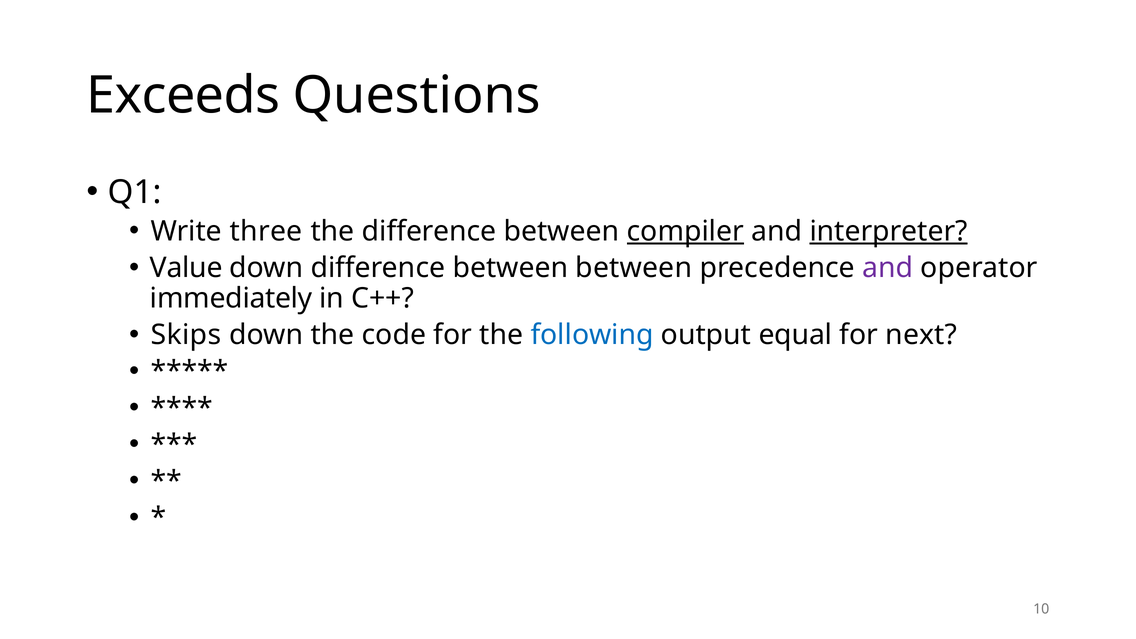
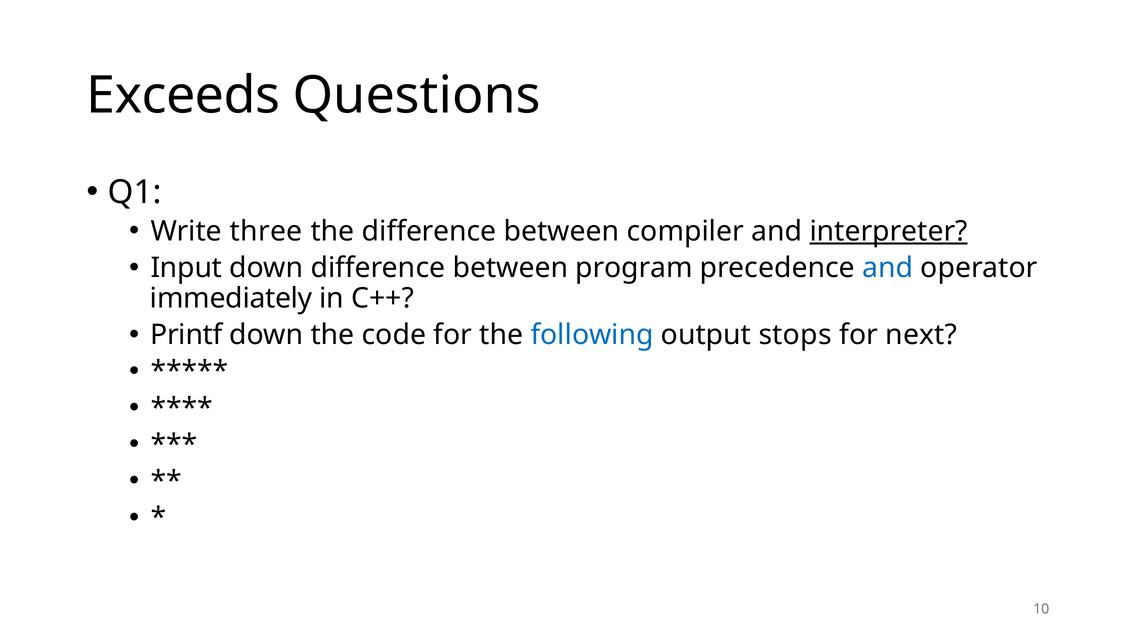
compiler underline: present -> none (685, 231)
Value: Value -> Input (186, 268)
between between: between -> program (634, 268)
and colour: purple -> blue (888, 268)
Skips: Skips -> Printf (186, 335)
equal: equal -> stops (795, 335)
